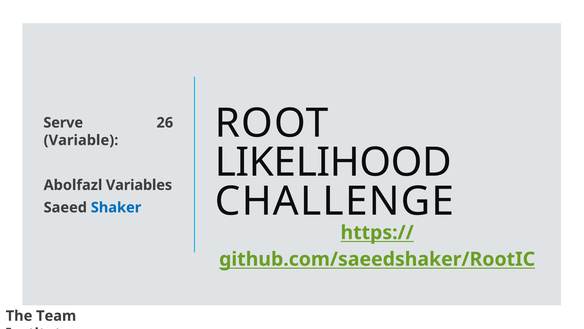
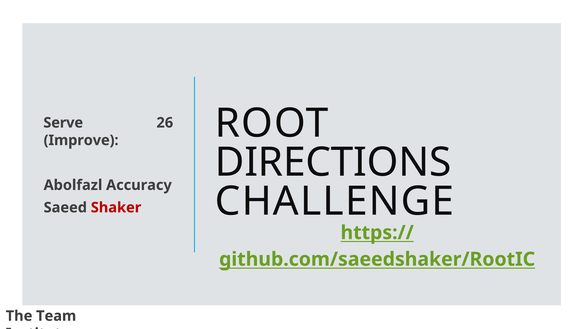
Variable: Variable -> Improve (81, 140)
LIKELIHOOD: LIKELIHOOD -> DIRECTIONS (333, 162)
Variables: Variables -> Accuracy (139, 185)
Shaker colour: blue -> red (116, 207)
